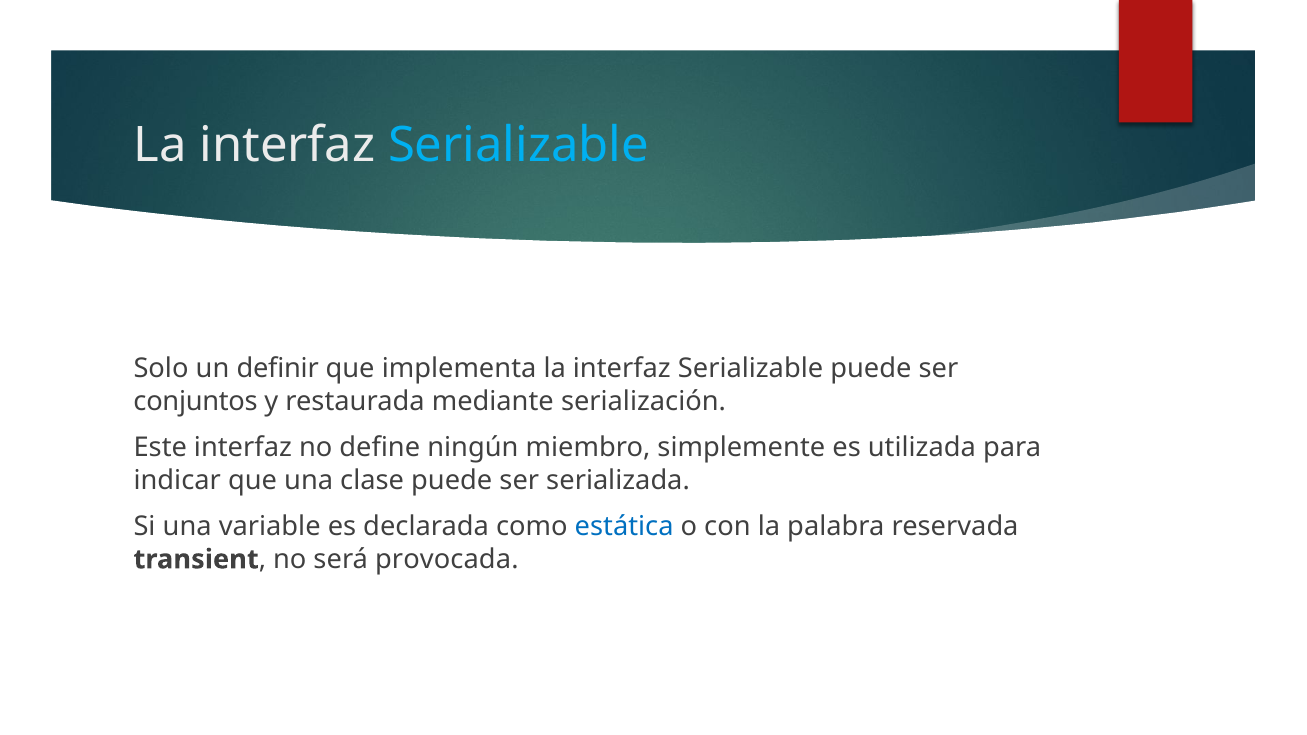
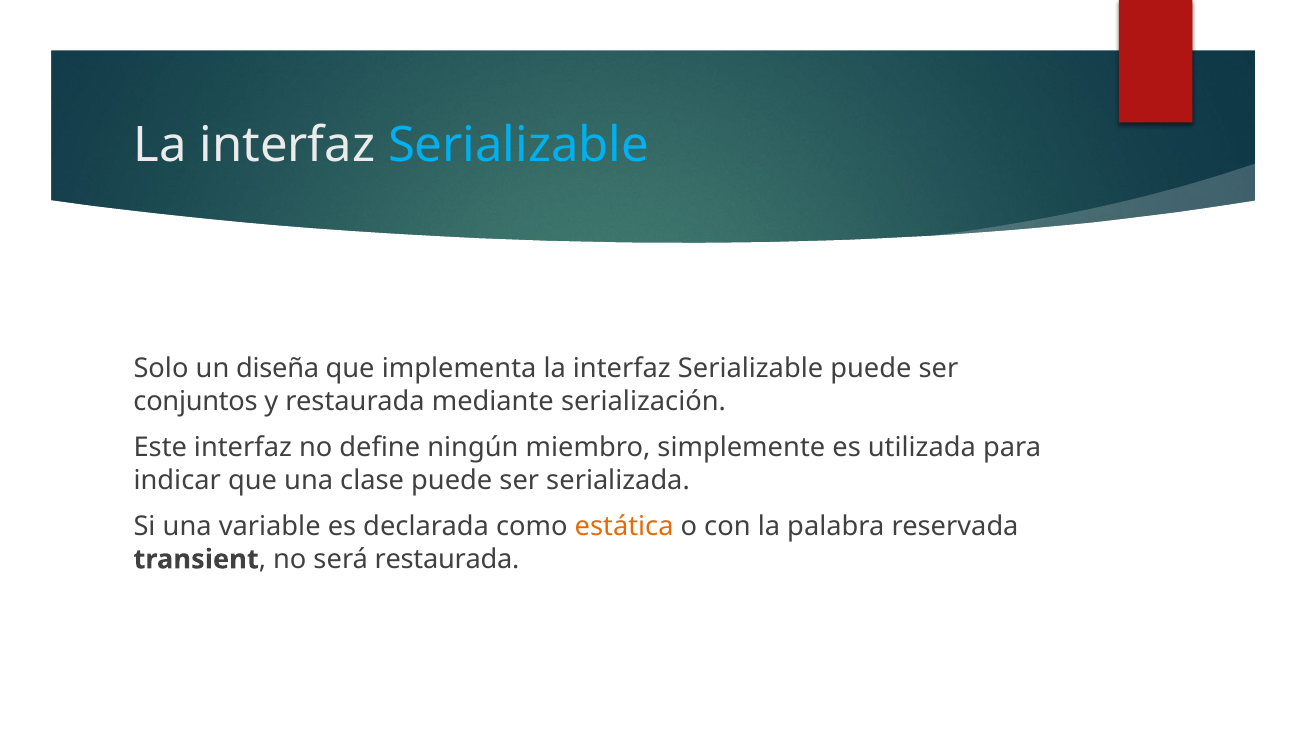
definir: definir -> diseña (278, 369)
estática colour: blue -> orange (624, 527)
será provocada: provocada -> restaurada (447, 560)
